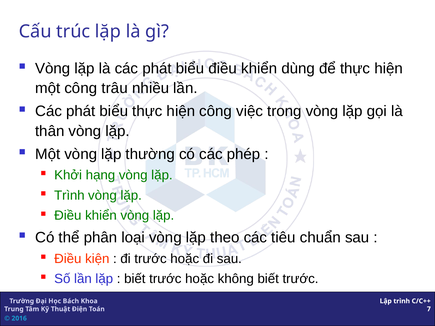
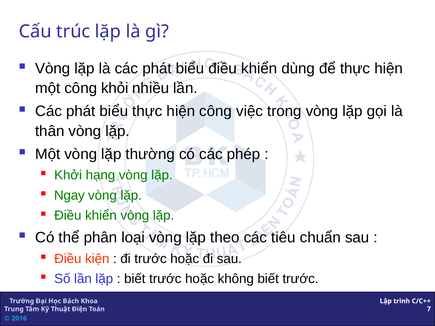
trâu: trâu -> khỏi (115, 88)
Trình: Trình -> Ngay (69, 196)
